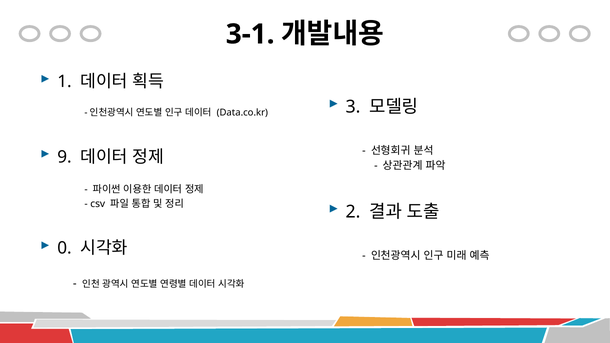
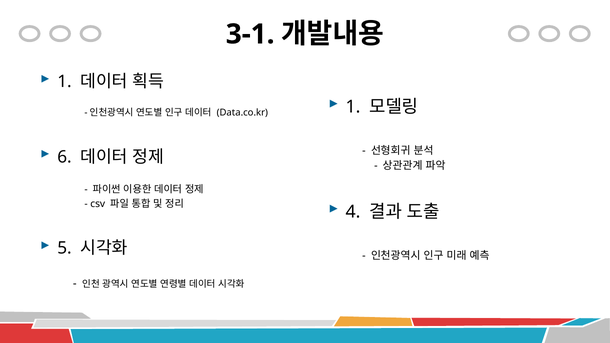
3: 3 -> 1 (353, 107)
9: 9 -> 6 (65, 157)
2: 2 -> 4 (353, 212)
0: 0 -> 5 (65, 248)
